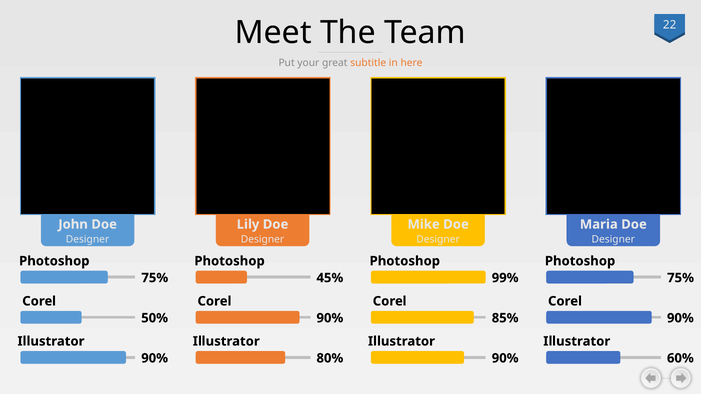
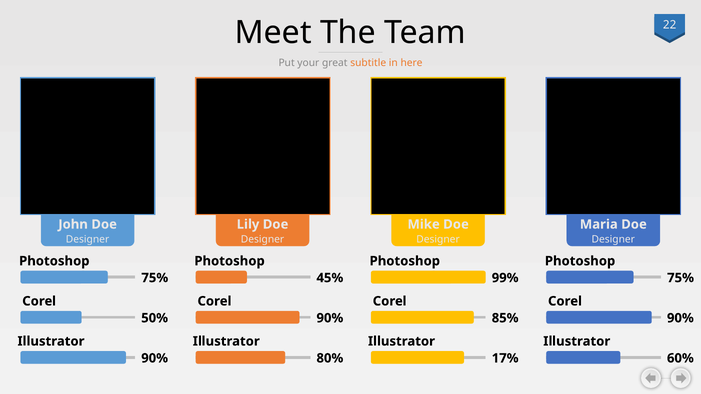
90%: 90% -> 17% (505, 358)
